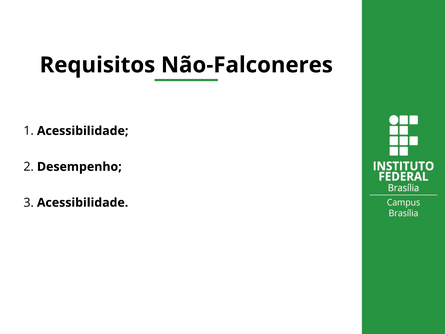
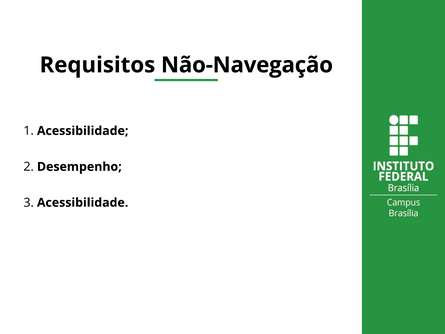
Não-Falconeres: Não-Falconeres -> Não-Navegação (247, 65)
